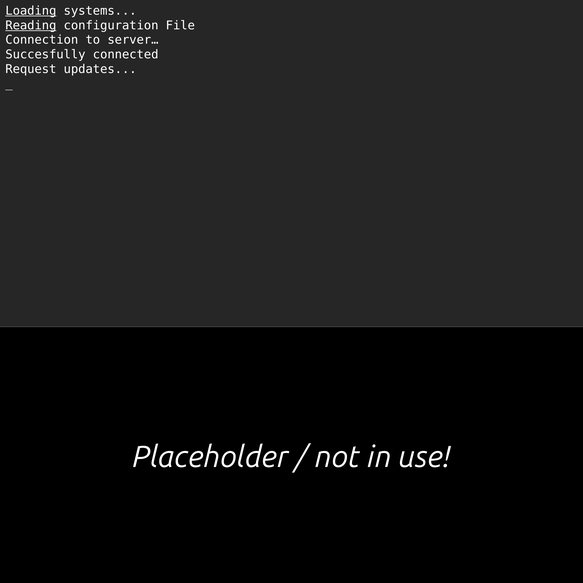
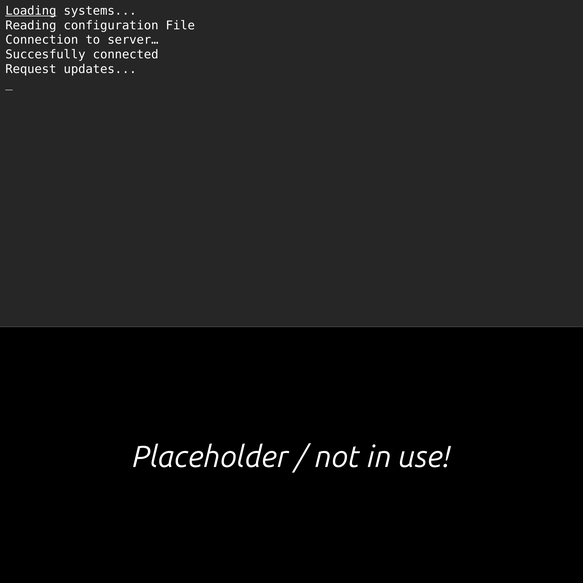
Reading underline: present -> none (31, 25)
